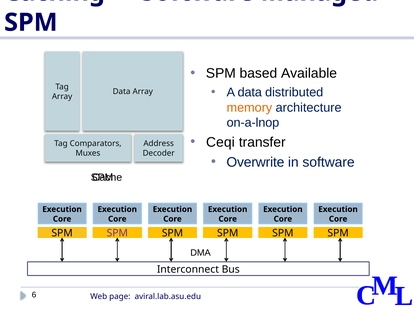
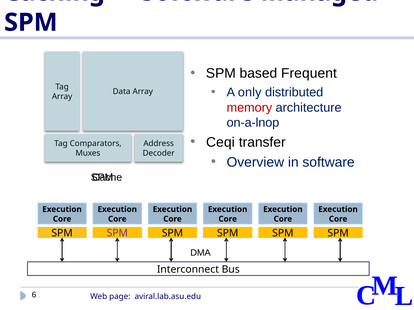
Available: Available -> Frequent (309, 73)
A data: data -> only (250, 93)
memory colour: orange -> red (249, 108)
Overwrite: Overwrite -> Overview (255, 162)
